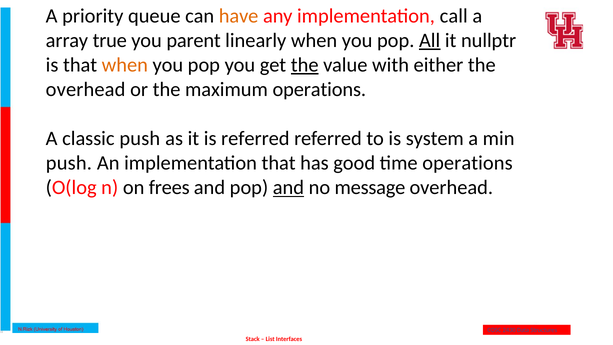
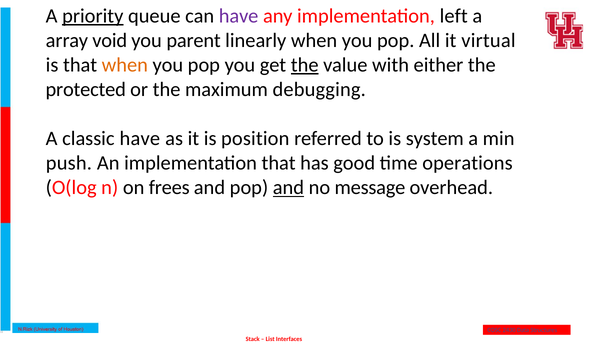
priority underline: none -> present (93, 16)
have colour: orange -> purple (239, 16)
call: call -> left (454, 16)
true: true -> void (110, 40)
All underline: present -> none (430, 40)
nullptr: nullptr -> virtual (488, 40)
overhead: overhead -> protected (86, 90)
maximum operations: operations -> debugging (319, 90)
classic push: push -> have (140, 139)
is referred: referred -> position (255, 139)
